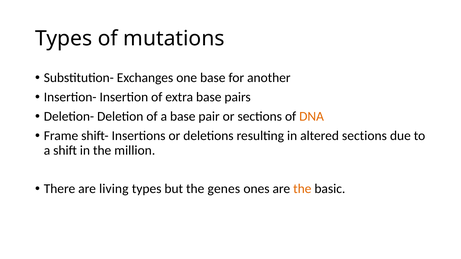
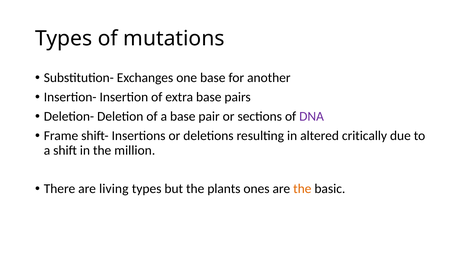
DNA colour: orange -> purple (312, 117)
altered sections: sections -> critically (364, 136)
genes: genes -> plants (224, 189)
